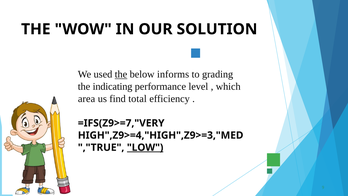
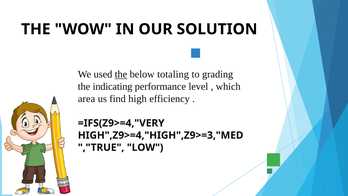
informs: informs -> totaling (173, 74)
total: total -> high (138, 99)
=IFS(Z9>=7,"VERY: =IFS(Z9>=7,"VERY -> =IFS(Z9>=4,"VERY (121, 123)
LOW underline: present -> none (145, 147)
